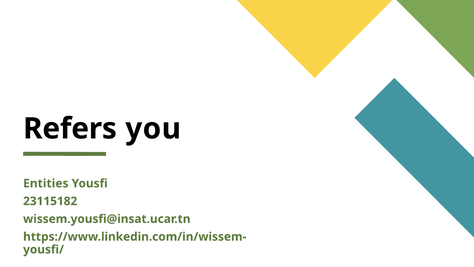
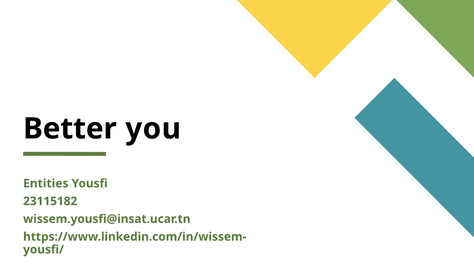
Refers: Refers -> Better (70, 129)
